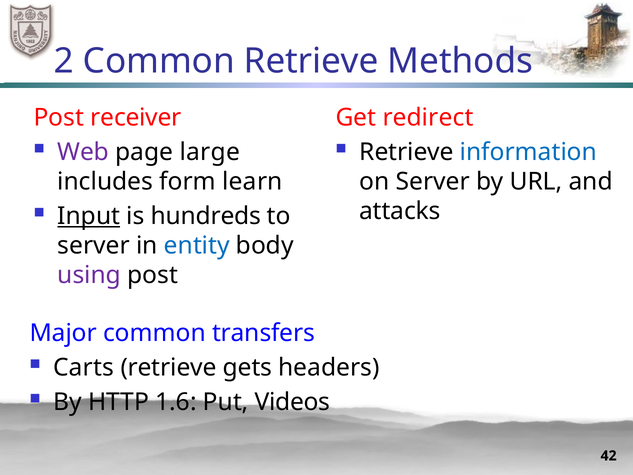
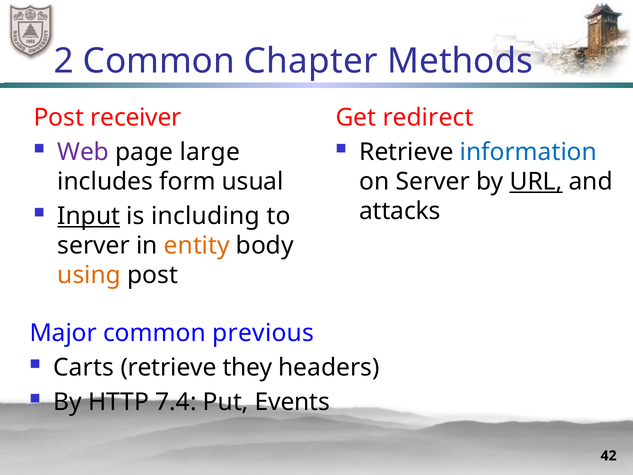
Common Retrieve: Retrieve -> Chapter (311, 61)
learn: learn -> usual (253, 182)
URL underline: none -> present (536, 182)
hundreds: hundreds -> including (206, 216)
entity colour: blue -> orange (197, 246)
using colour: purple -> orange (89, 275)
transfers: transfers -> previous (263, 333)
gets: gets -> they (248, 367)
1.6: 1.6 -> 7.4 (176, 402)
Videos: Videos -> Events (292, 402)
